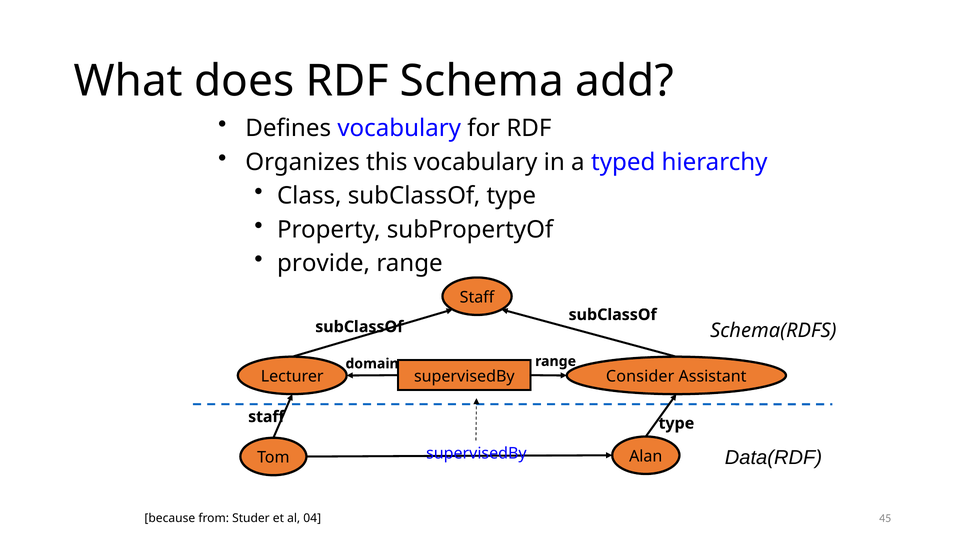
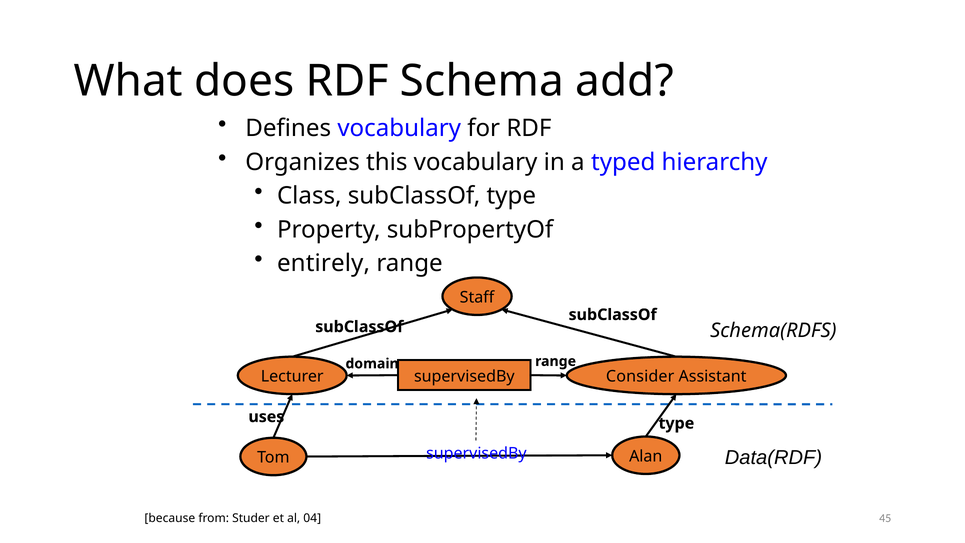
provide: provide -> entirely (324, 263)
staff: staff -> uses (266, 417)
